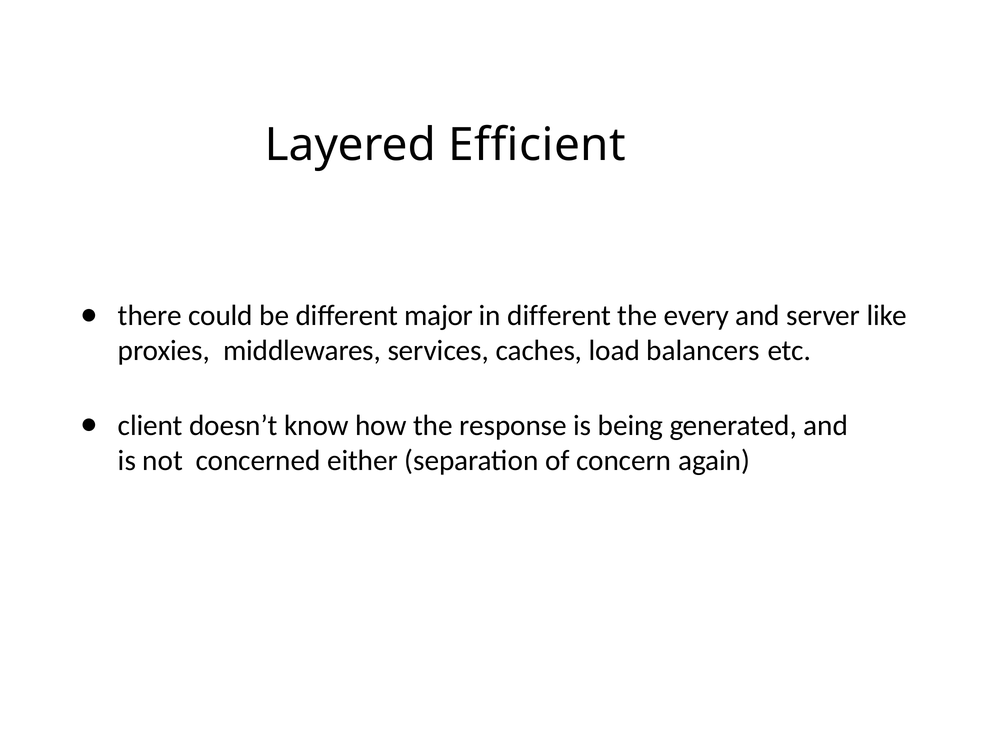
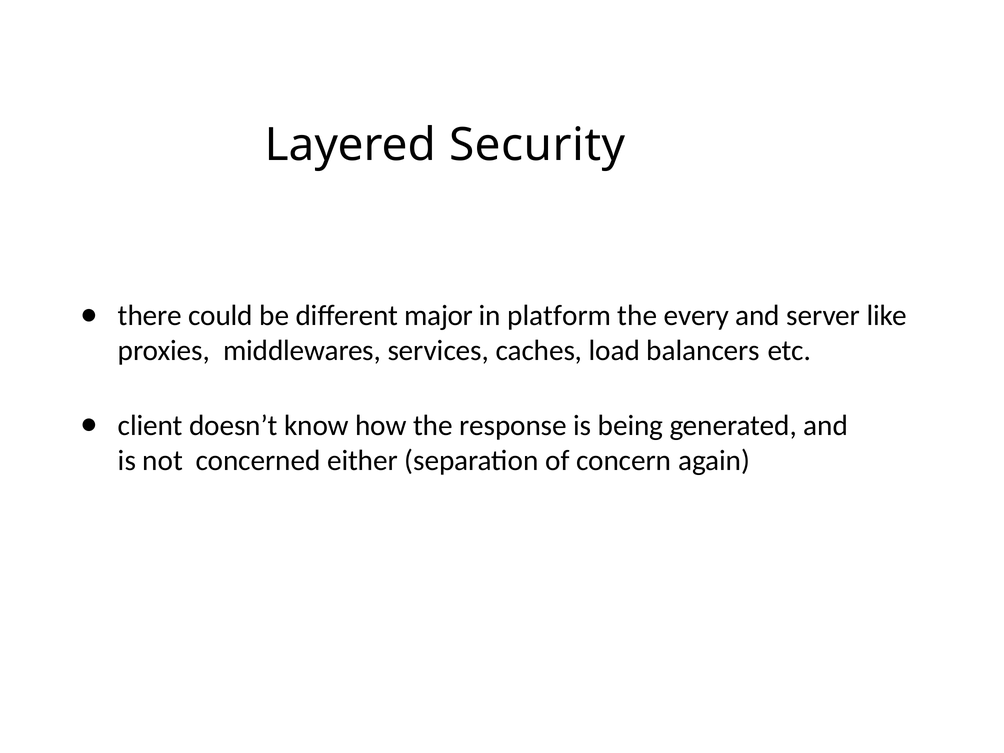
Efficient: Efficient -> Security (537, 145)
in different: different -> platform (559, 316)
